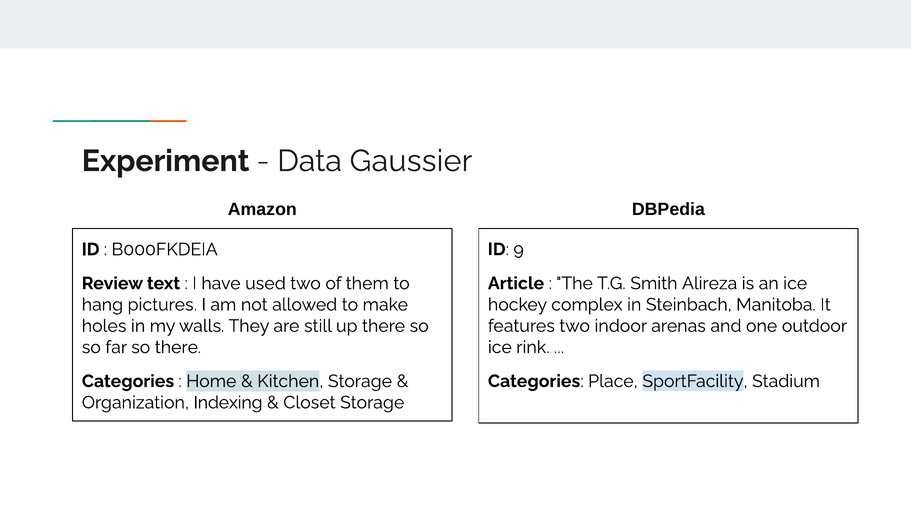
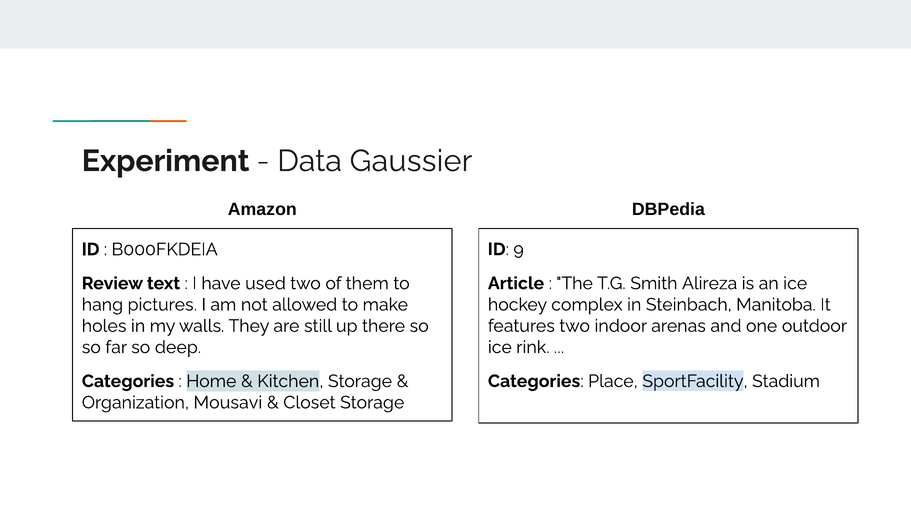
so there: there -> deep (178, 347)
Indexing: Indexing -> Mousavi (228, 402)
